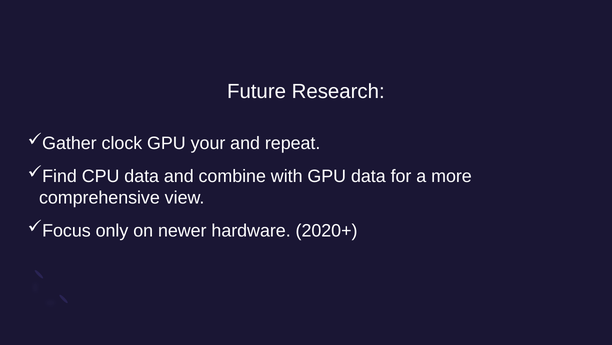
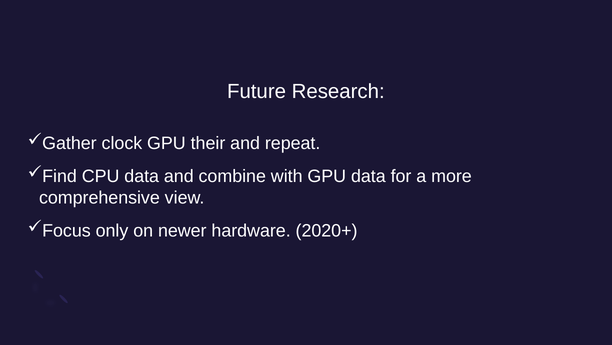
your: your -> their (208, 143)
